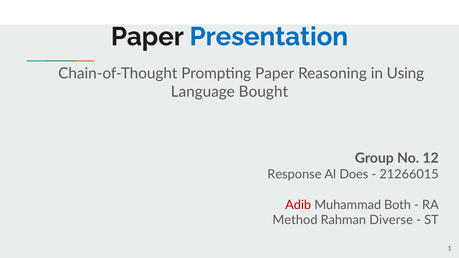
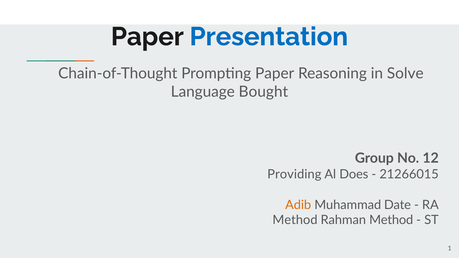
Using: Using -> Solve (405, 74)
Response: Response -> Providing (294, 174)
Adib colour: red -> orange (298, 205)
Both: Both -> Date (397, 205)
Rahman Diverse: Diverse -> Method (391, 220)
